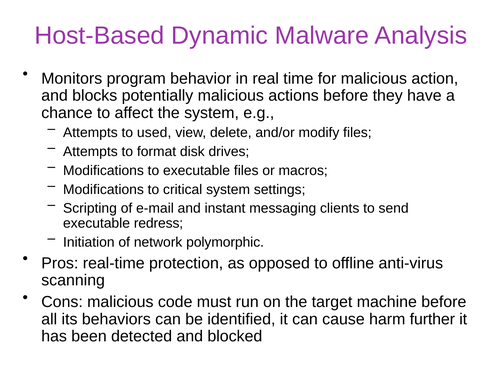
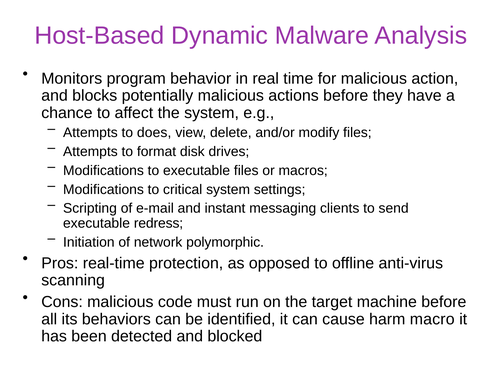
used: used -> does (154, 132)
further: further -> macro (432, 319)
